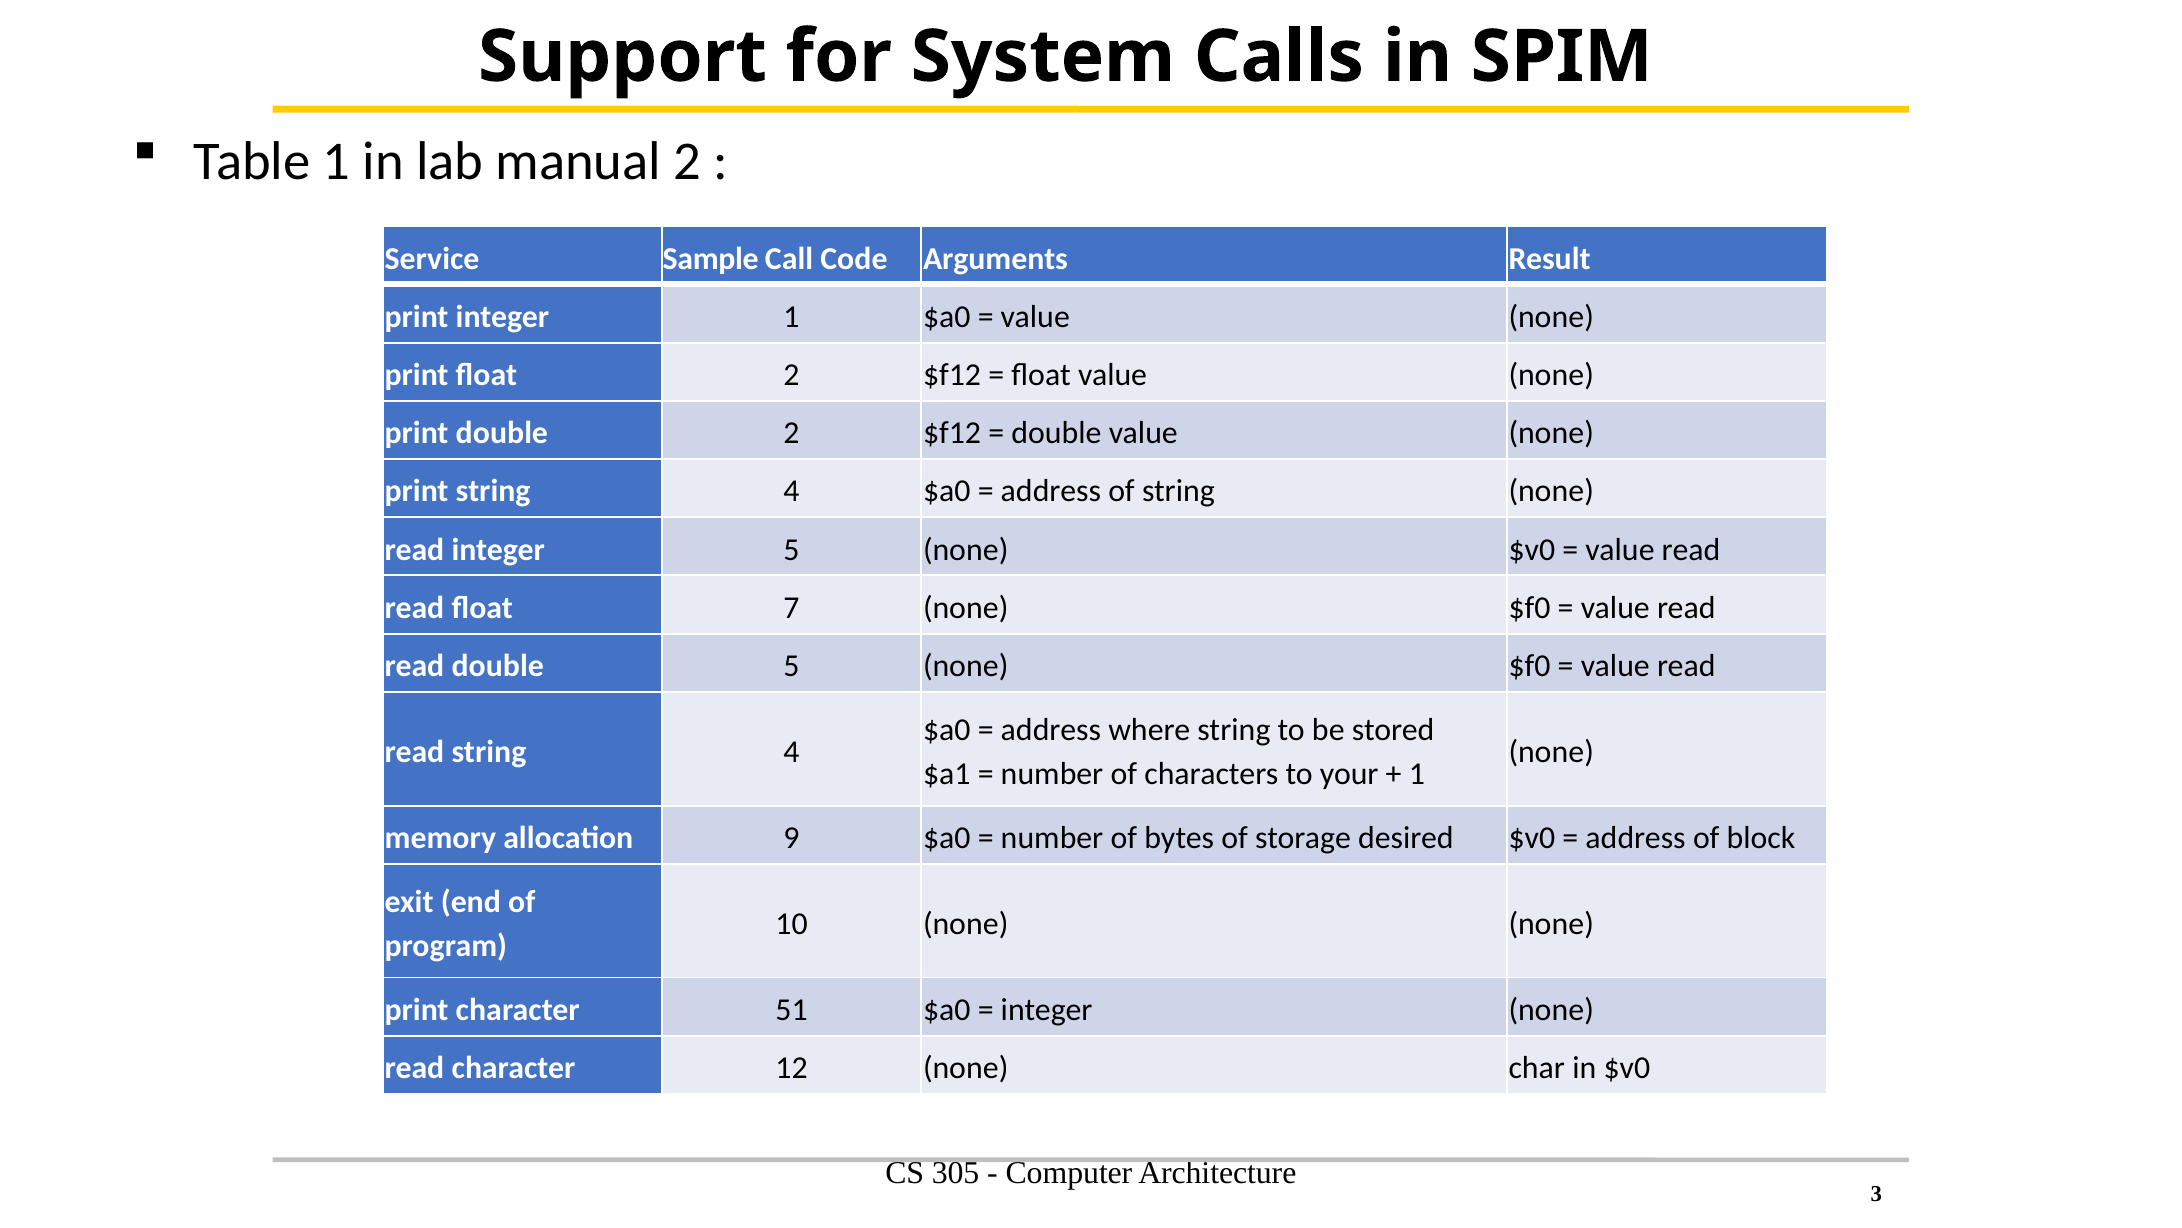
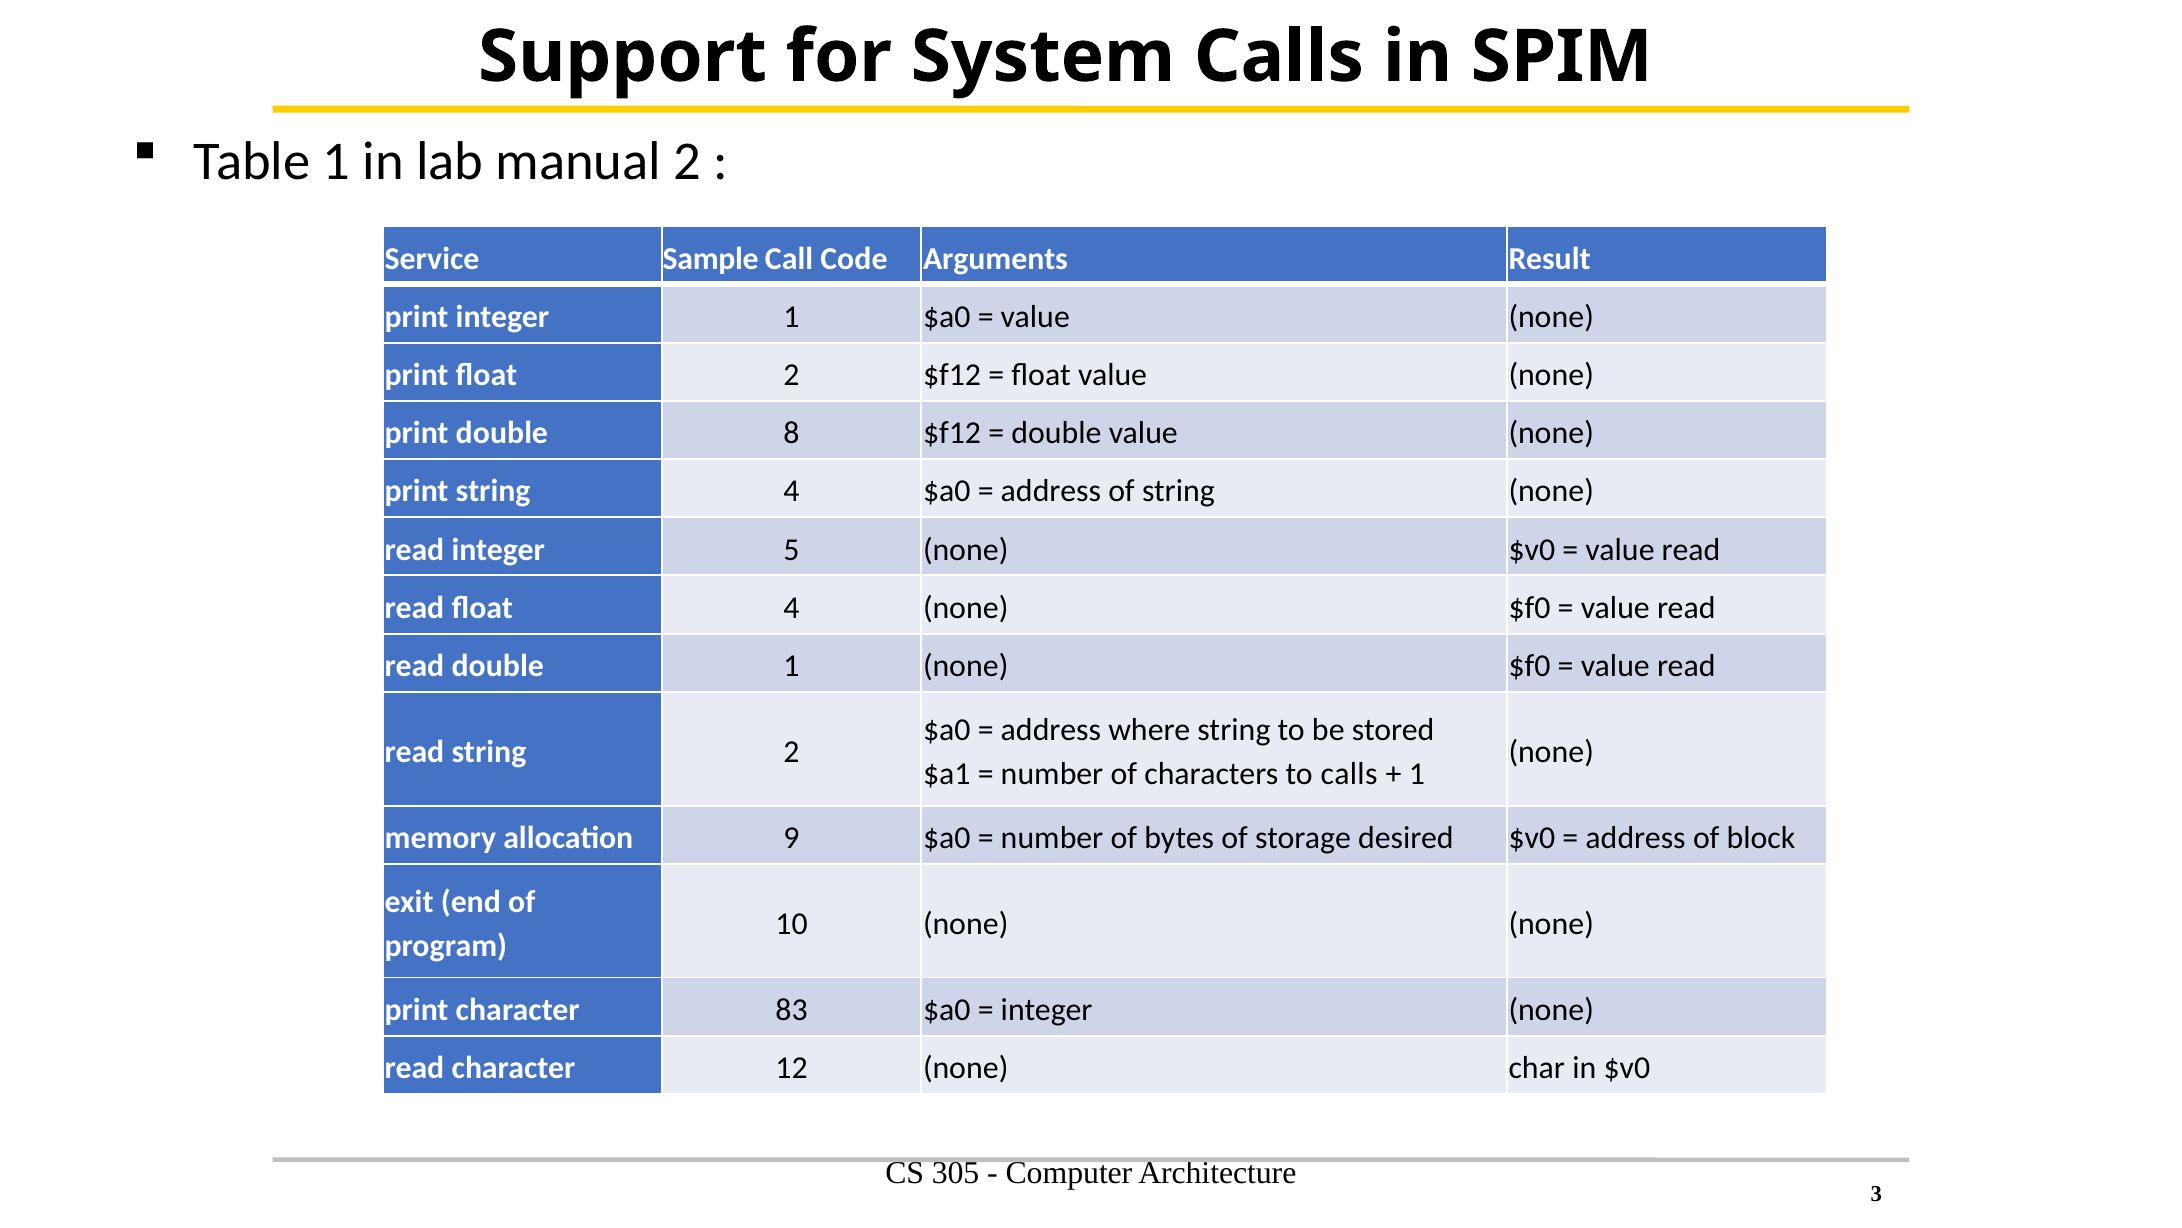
double 2: 2 -> 8 (792, 433)
float 7: 7 -> 4 (792, 608)
double 5: 5 -> 1 (792, 666)
read string 4: 4 -> 2 (792, 752)
to your: your -> calls (1349, 774)
51: 51 -> 83 (792, 1009)
